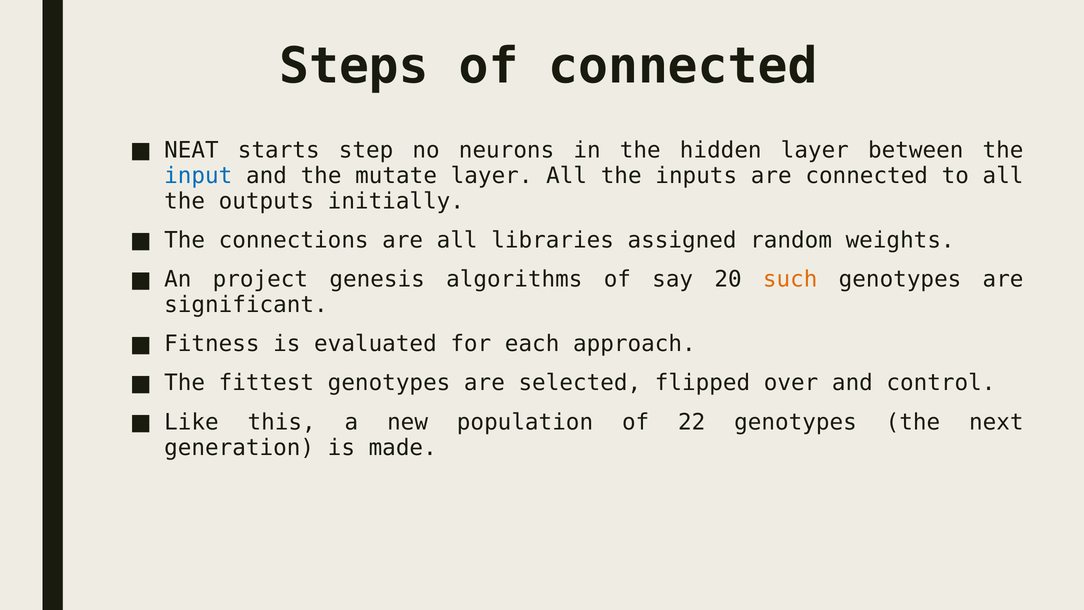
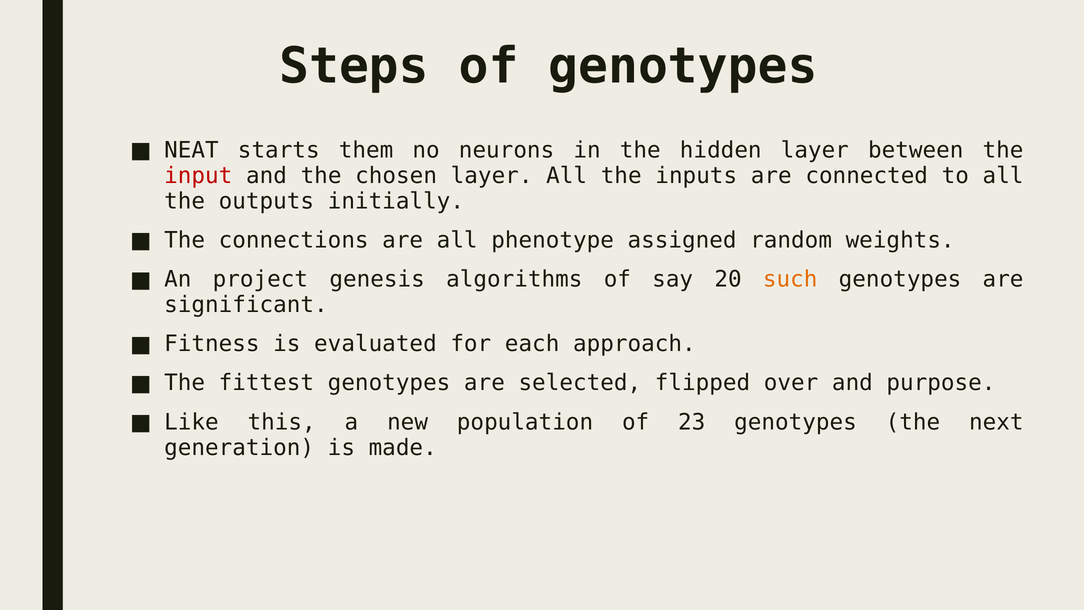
of connected: connected -> genotypes (683, 67)
step: step -> them (366, 150)
input colour: blue -> red (198, 175)
mutate: mutate -> chosen (396, 175)
libraries: libraries -> phenotype (553, 240)
control: control -> purpose (941, 383)
22: 22 -> 23 (692, 422)
